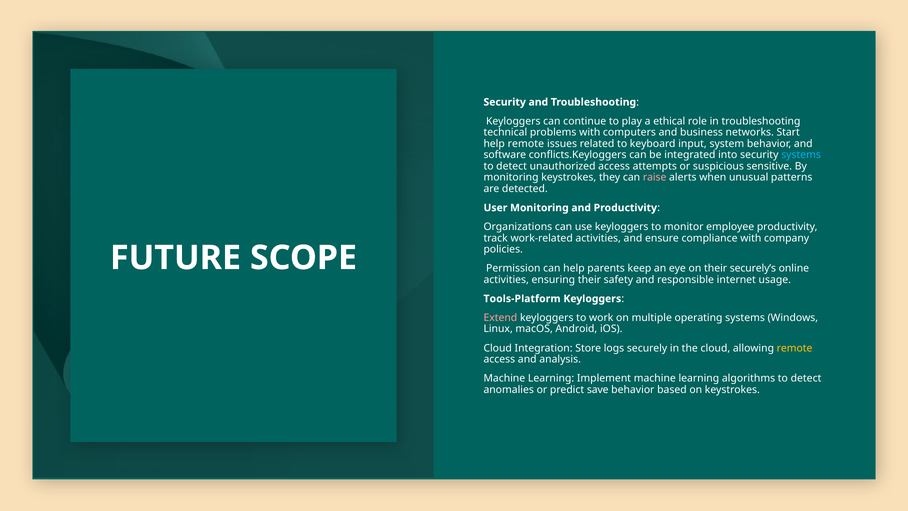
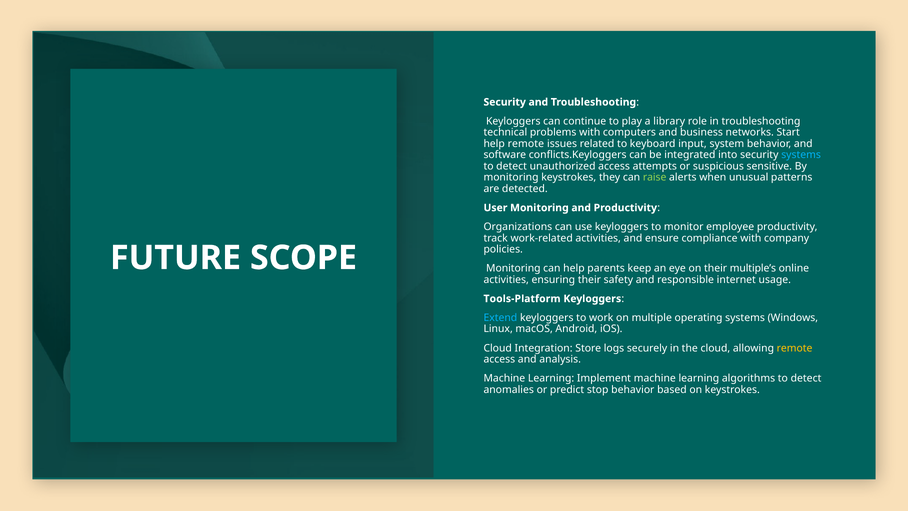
ethical: ethical -> library (669, 121)
raise colour: pink -> light green (655, 177)
Permission: Permission -> Monitoring (513, 268)
securely’s: securely’s -> multiple’s (753, 268)
Extend colour: pink -> light blue (500, 318)
save: save -> stop (598, 389)
